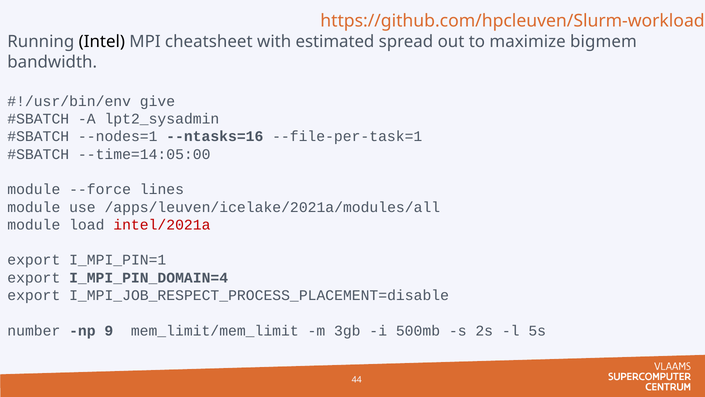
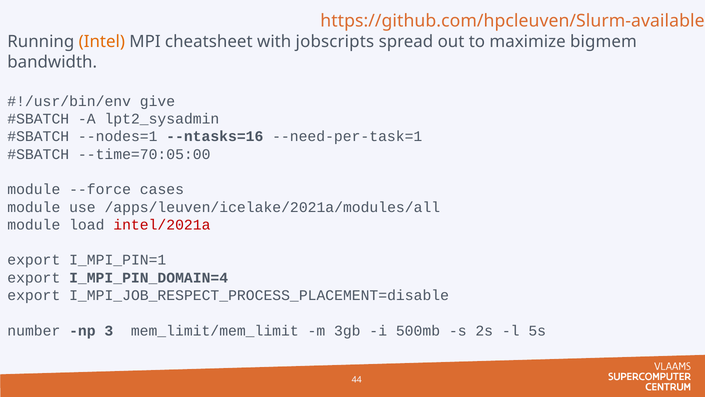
https://github.com/hpcleuven/Slurm-workload: https://github.com/hpcleuven/Slurm-workload -> https://github.com/hpcleuven/Slurm-available (512, 21)
Intel colour: black -> orange (102, 42)
estimated: estimated -> jobscripts (335, 42)
--file-per-task=1: --file-per-task=1 -> --need-per-task=1 (347, 136)
--time=14:05:00: --time=14:05:00 -> --time=70:05:00 (144, 154)
lines: lines -> cases (162, 189)
9: 9 -> 3 (109, 330)
